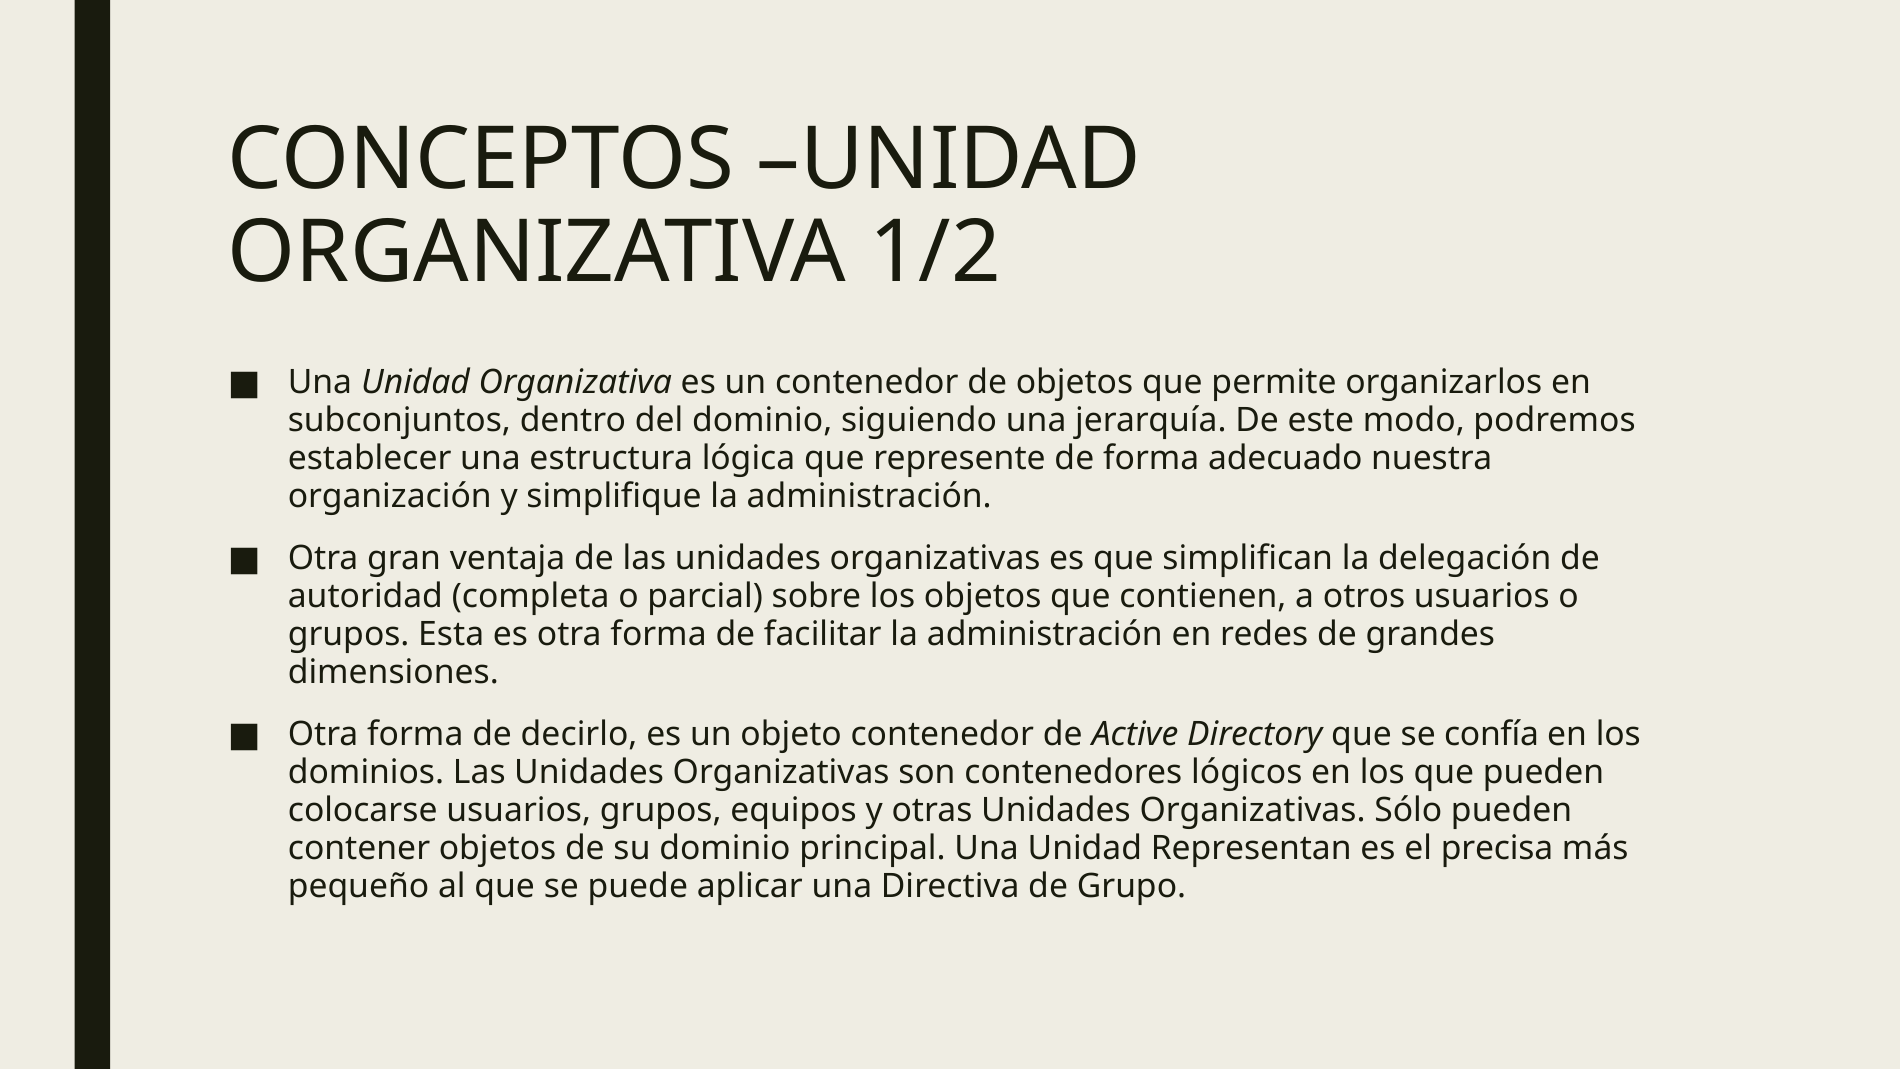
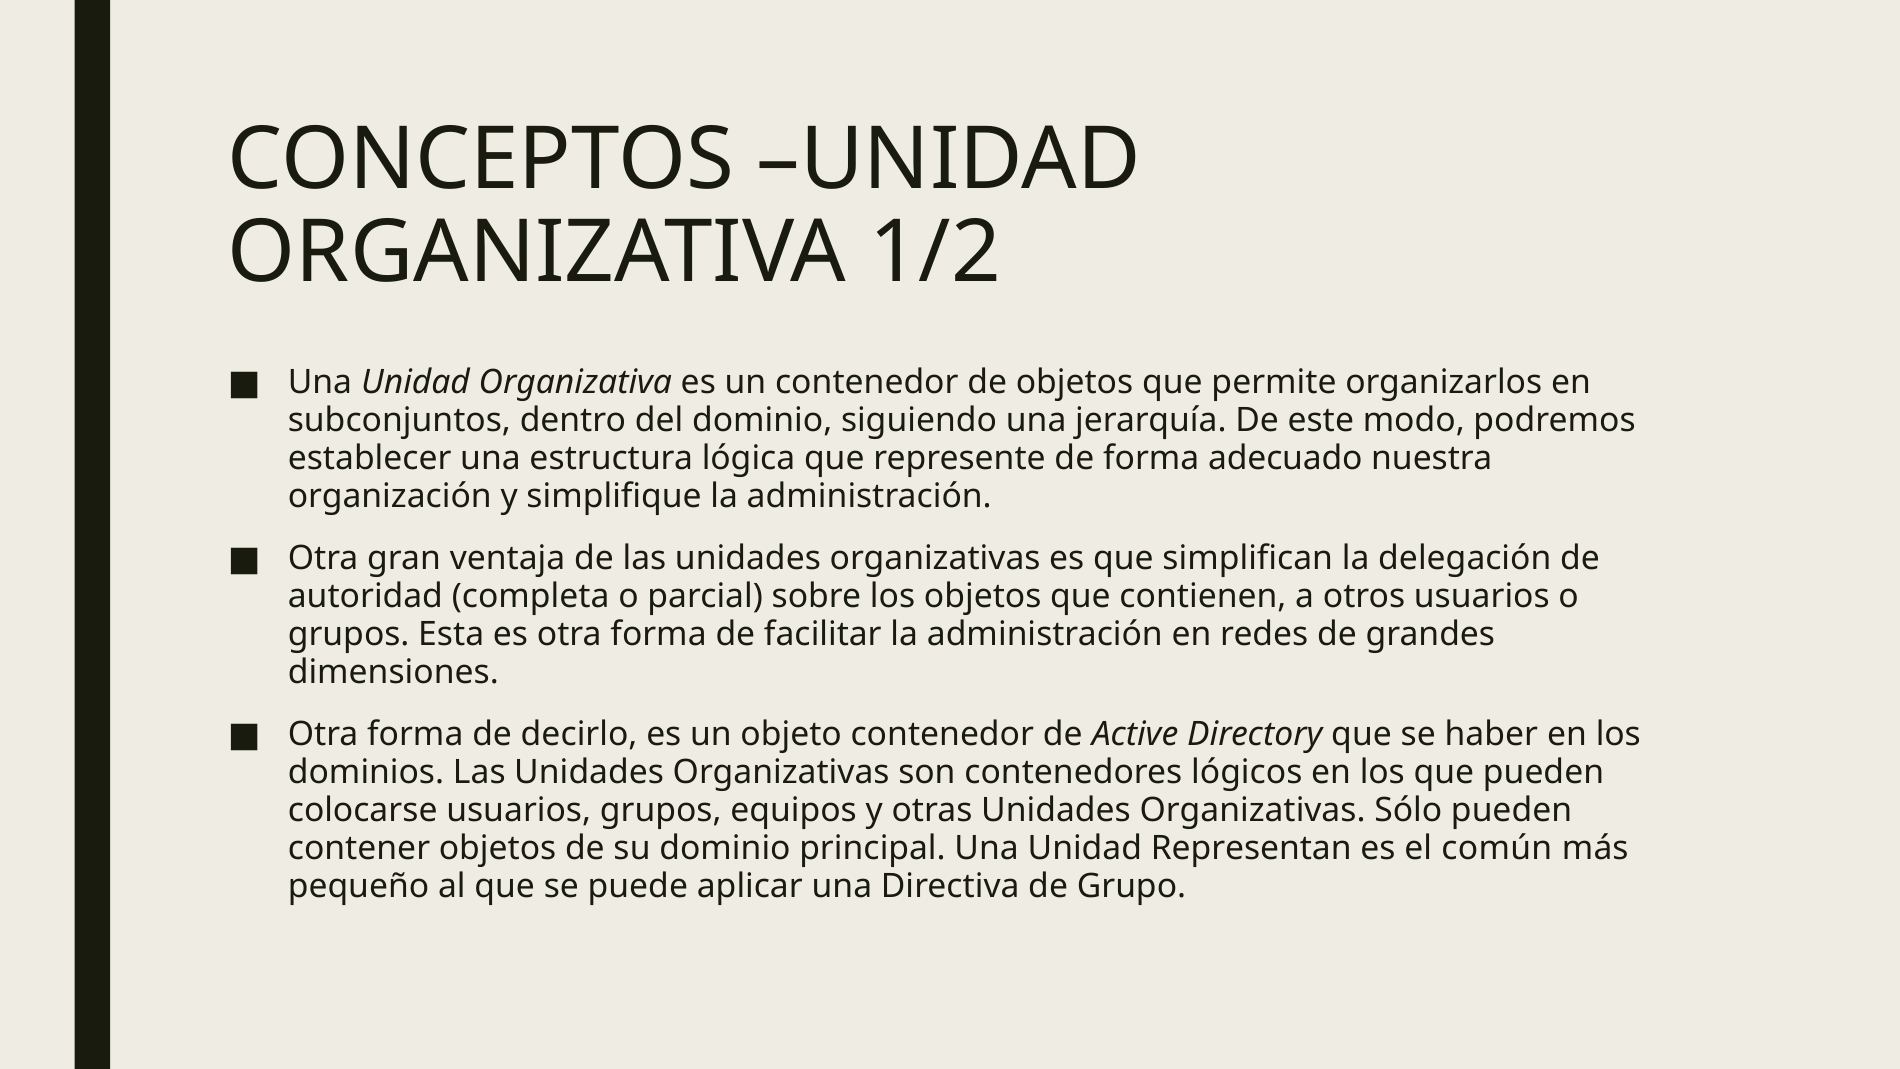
confía: confía -> haber (1491, 734)
precisa: precisa -> común (1497, 848)
